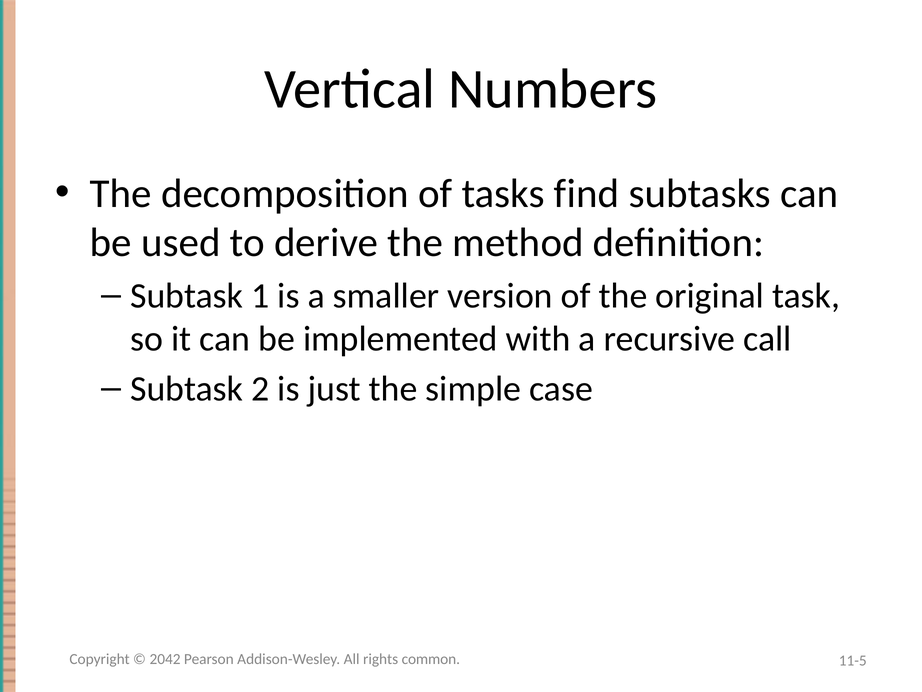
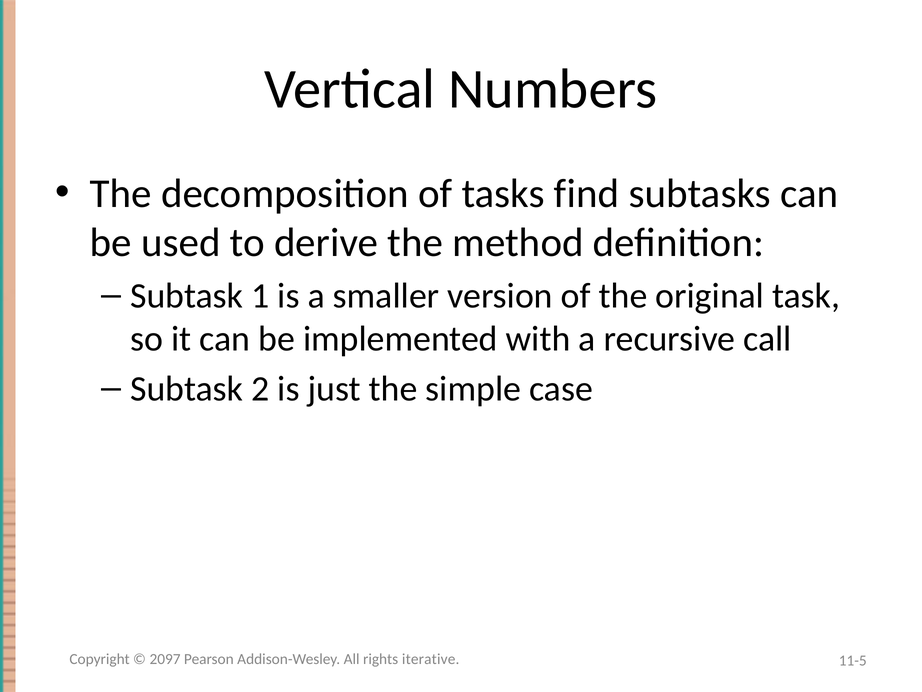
2042: 2042 -> 2097 (165, 659)
common: common -> iterative (431, 659)
